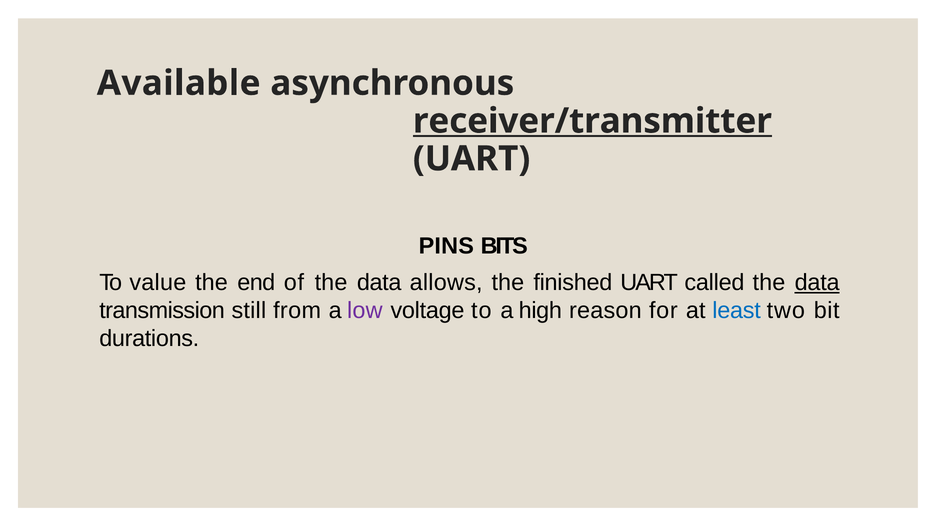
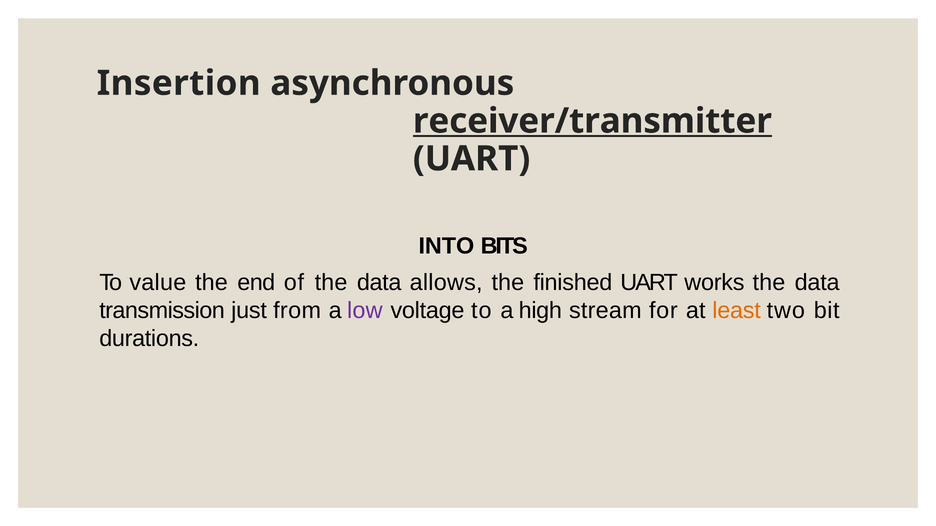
Available: Available -> Insertion (179, 83)
PINS: PINS -> INTO (446, 246)
called: called -> works (714, 283)
data underline: present -> none (817, 283)
still: still -> just (249, 311)
reason: reason -> stream (605, 311)
least colour: blue -> orange (737, 311)
